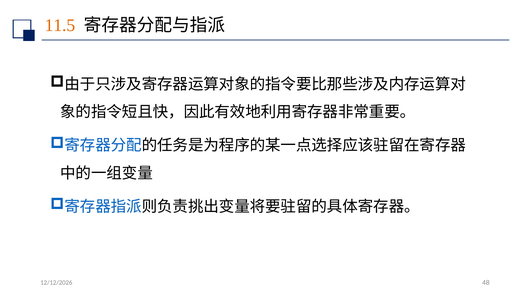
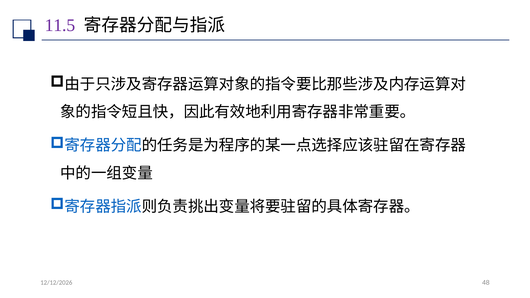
11.5 colour: orange -> purple (60, 25)
